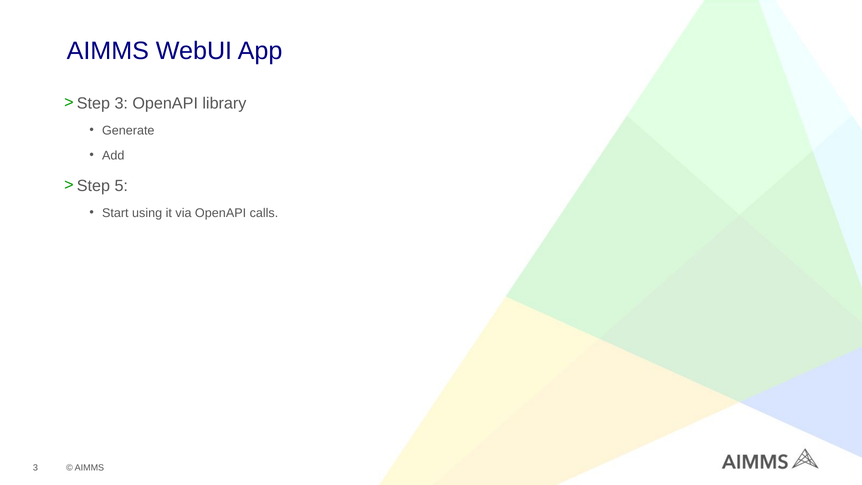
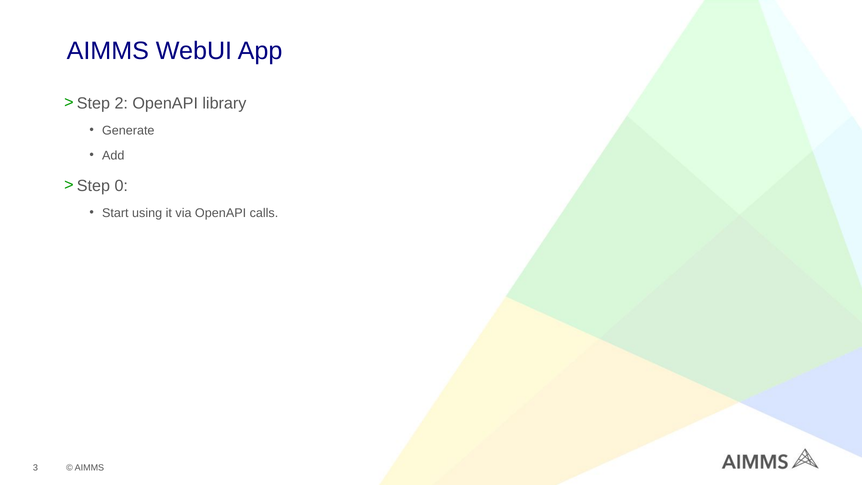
3: 3 -> 2 (121, 103)
5: 5 -> 0 (121, 186)
